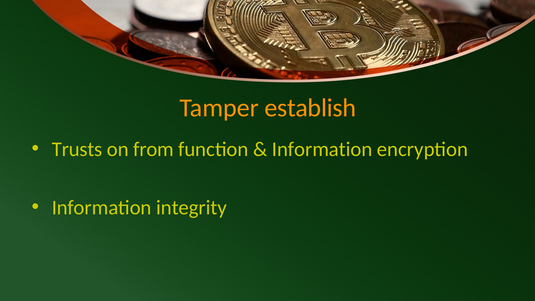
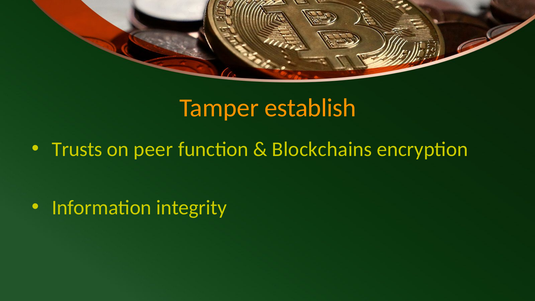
from: from -> peer (153, 149)
Information: Information -> Blockchains (322, 149)
